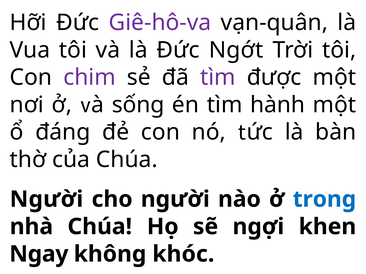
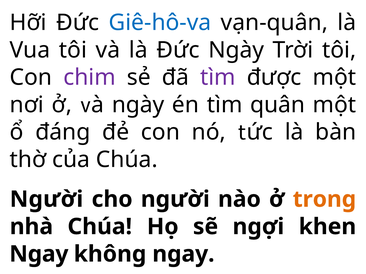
Giê-hô-va colour: purple -> blue (160, 23)
Đức Ngớt: Ngớt -> Ngày (236, 50)
sống: sống -> ngày (138, 105)
hành: hành -> quân (278, 105)
trong colour: blue -> orange (324, 200)
không khóc: khóc -> ngay (183, 255)
